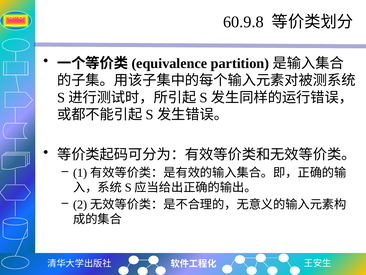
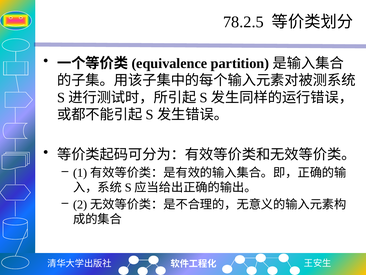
60.9.8: 60.9.8 -> 78.2.5 (243, 22)
